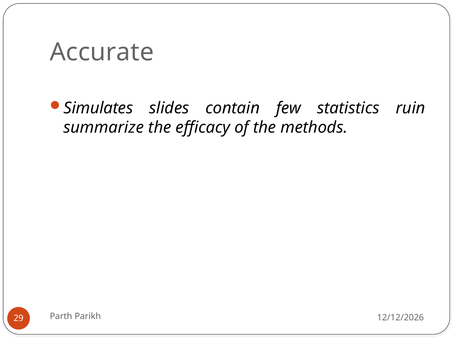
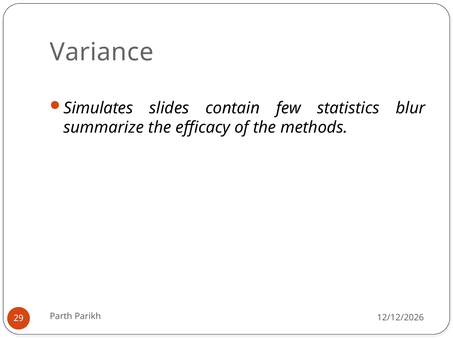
Accurate: Accurate -> Variance (102, 52)
ruin: ruin -> blur (411, 108)
